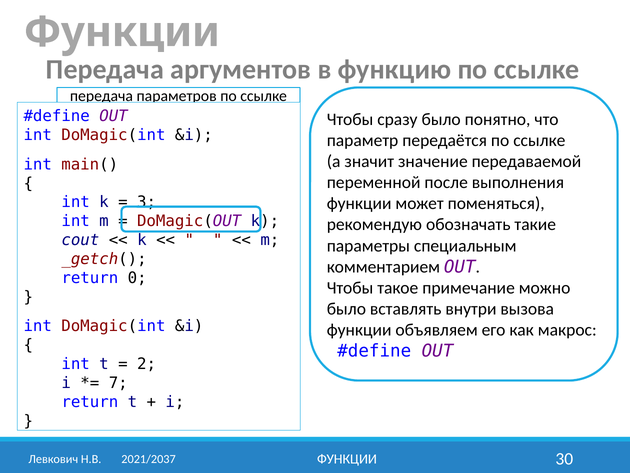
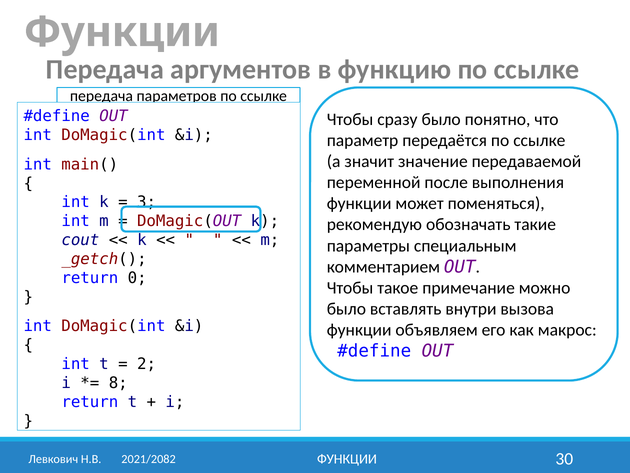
7: 7 -> 8 (118, 383)
2021/2037: 2021/2037 -> 2021/2082 (149, 458)
